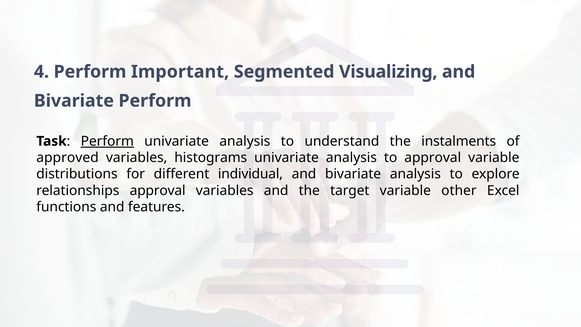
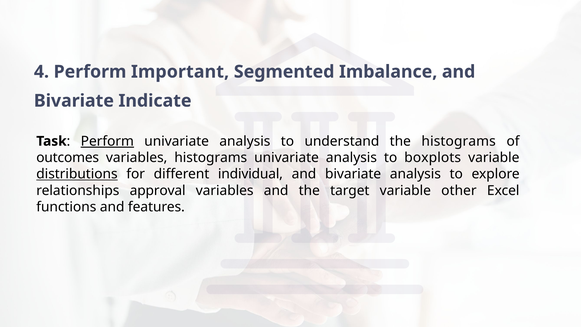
Visualizing: Visualizing -> Imbalance (388, 72)
Bivariate Perform: Perform -> Indicate (155, 101)
the instalments: instalments -> histograms (459, 141)
approved: approved -> outcomes (68, 158)
to approval: approval -> boxplots (433, 158)
distributions underline: none -> present (77, 174)
